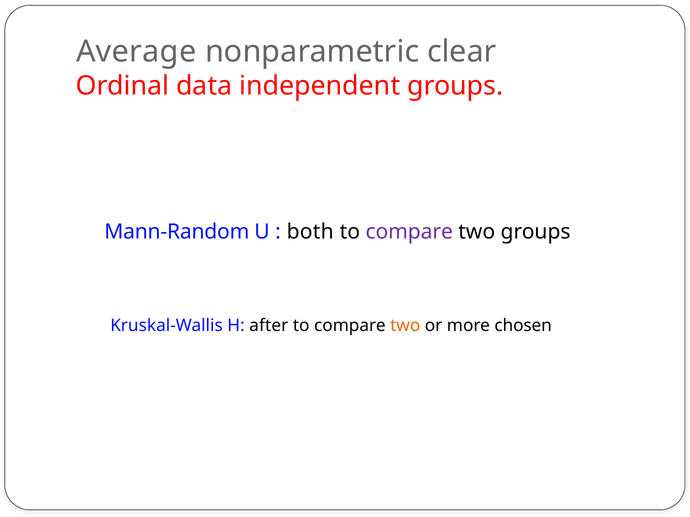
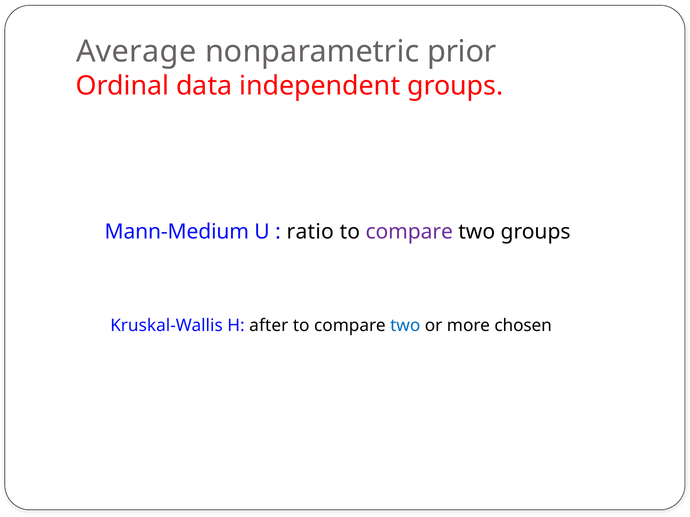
clear: clear -> prior (462, 52)
Mann-Random: Mann-Random -> Mann-Medium (177, 232)
both: both -> ratio (310, 232)
two colour: orange -> blue (405, 326)
